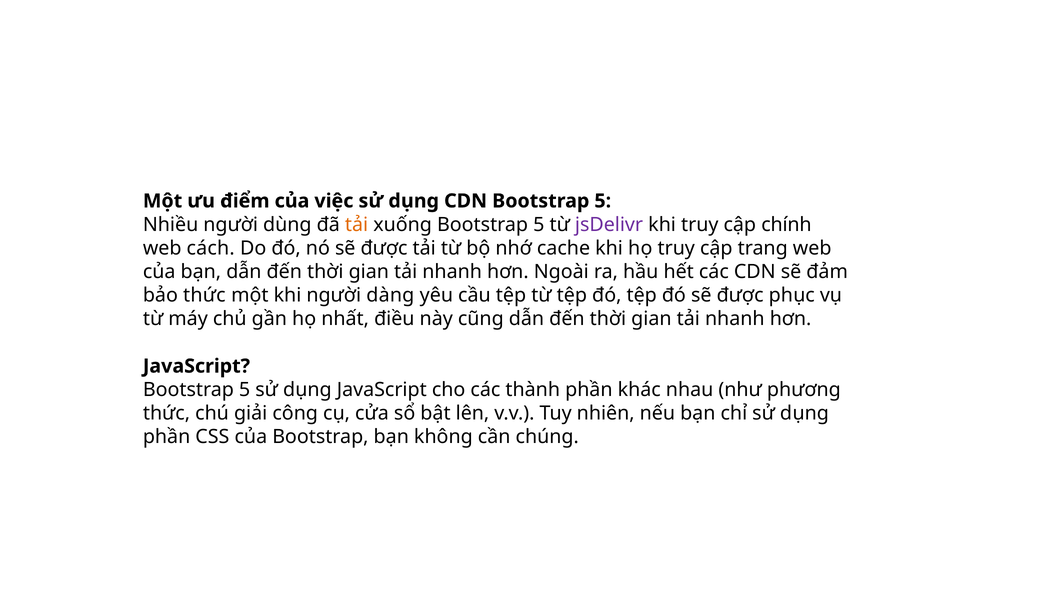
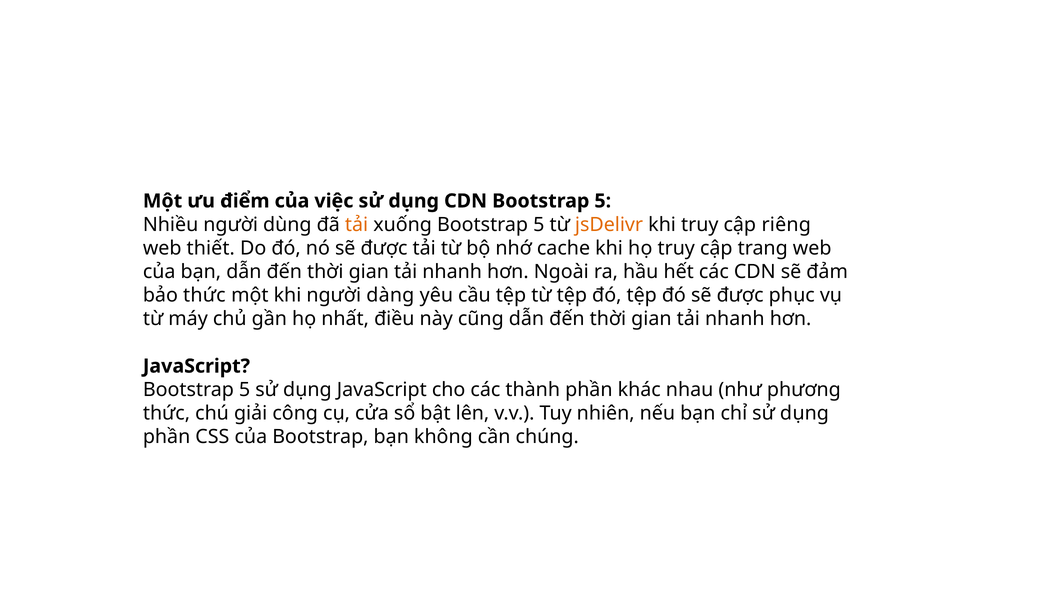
jsDelivr colour: purple -> orange (609, 225)
chính: chính -> riêng (786, 225)
cách: cách -> thiết (211, 248)
